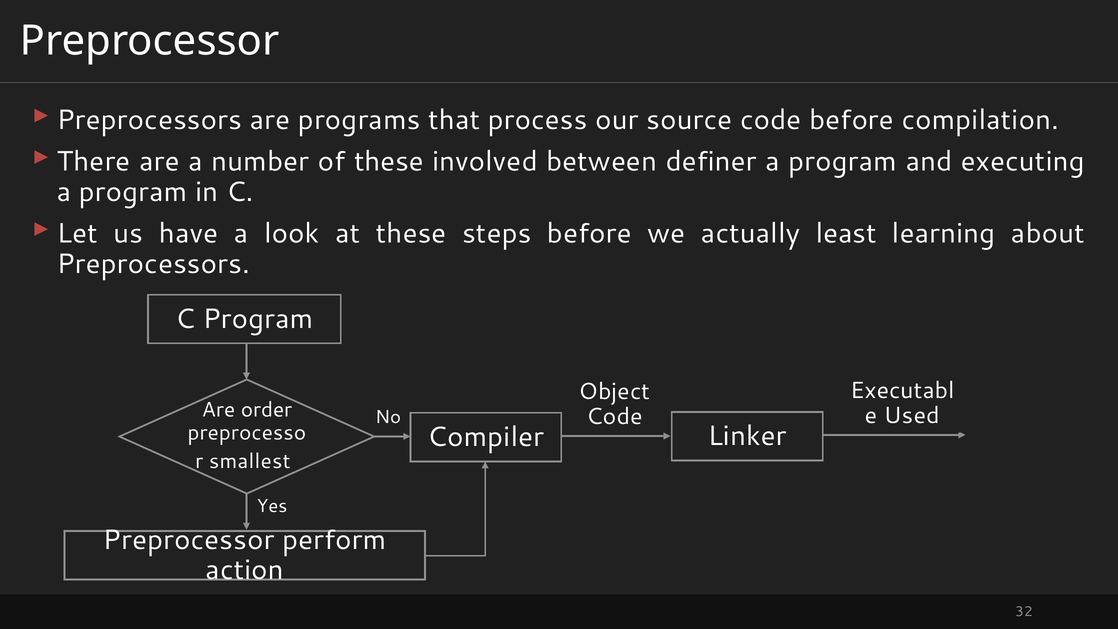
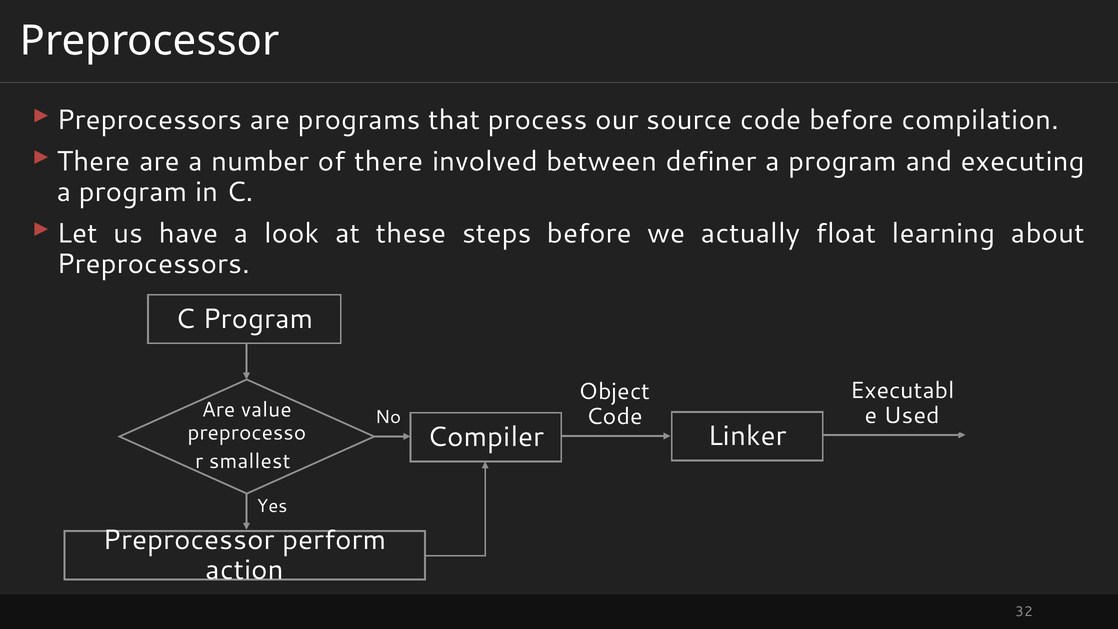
of these: these -> there (389, 162)
least: least -> float (846, 234)
order: order -> value (266, 410)
